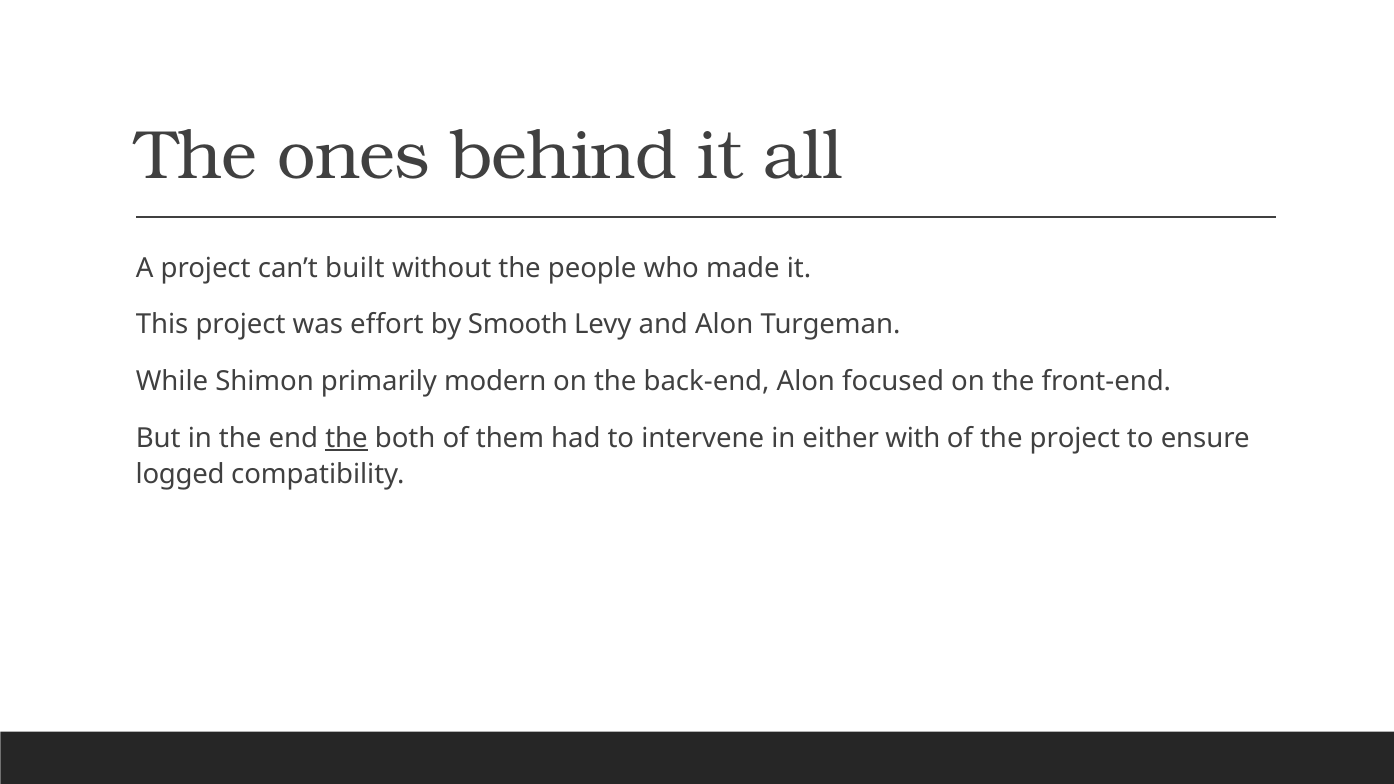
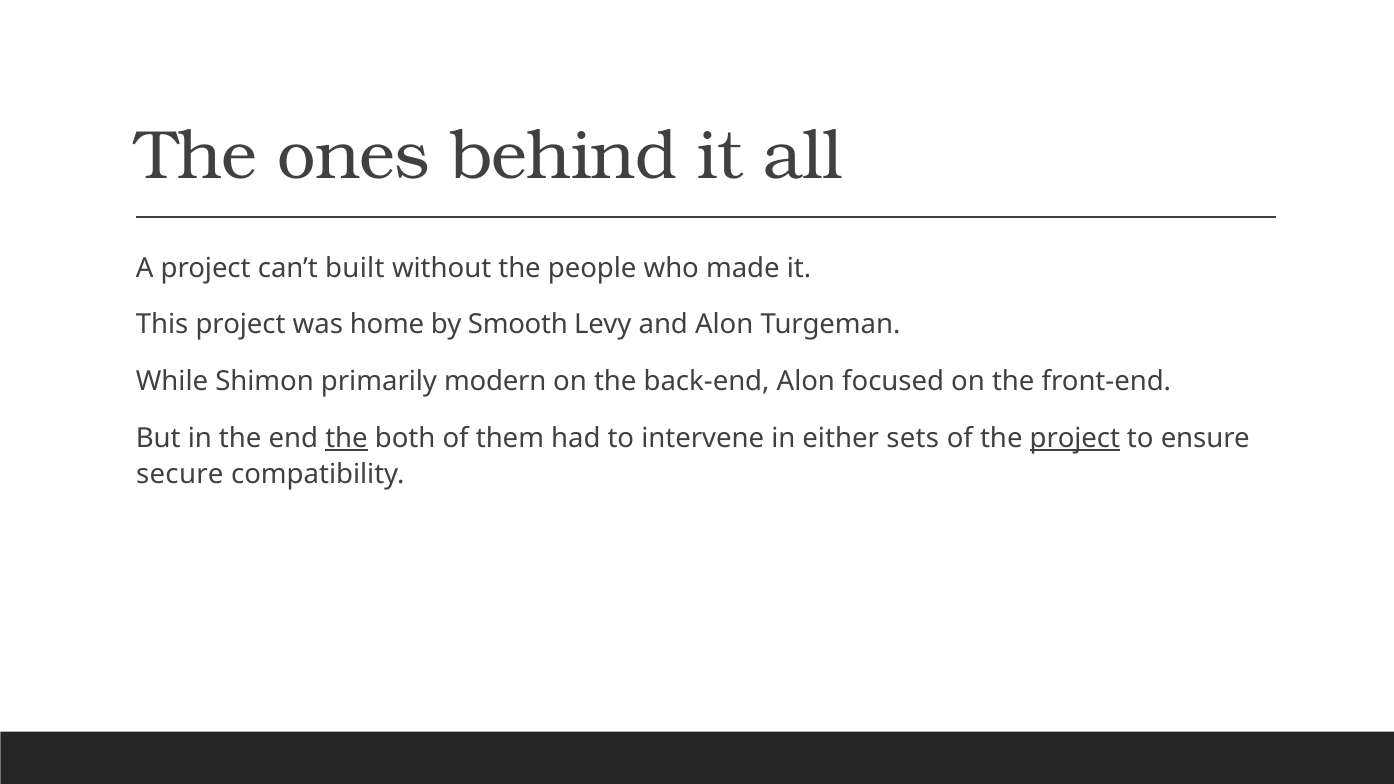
effort: effort -> home (387, 325)
with: with -> sets (913, 438)
project underline: none -> present (1075, 438)
logged: logged -> secure (180, 475)
